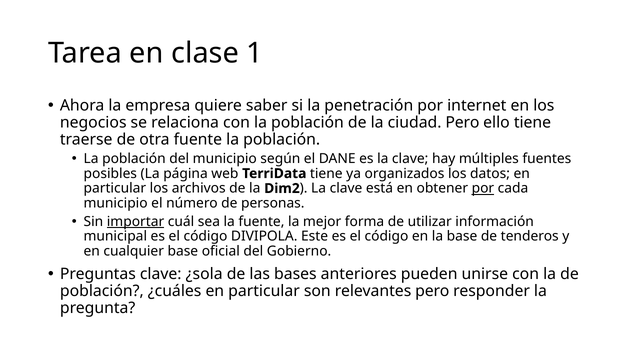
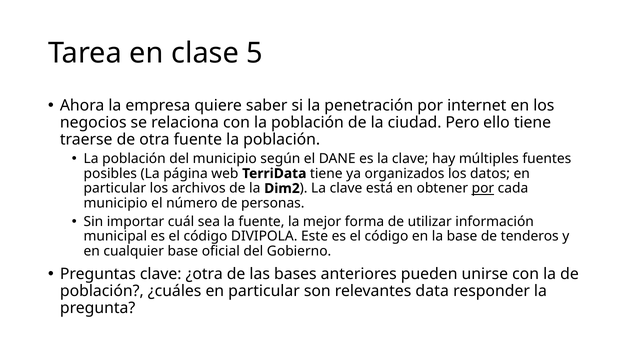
1: 1 -> 5 (255, 53)
importar underline: present -> none (136, 221)
¿sola: ¿sola -> ¿otra (204, 274)
relevantes pero: pero -> data (432, 291)
